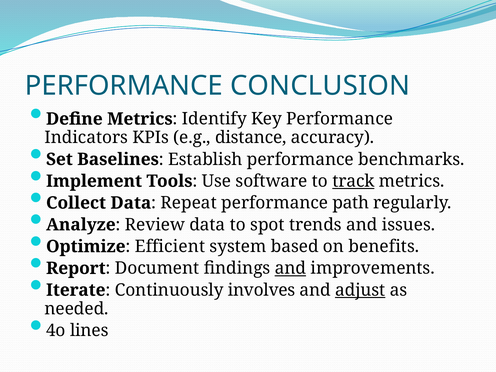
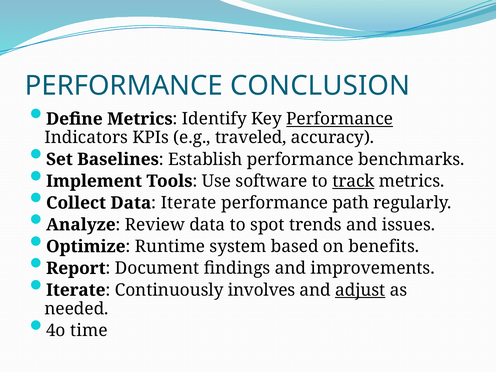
Performance underline: none -> present (340, 119)
distance: distance -> traveled (251, 138)
Data Repeat: Repeat -> Iterate (189, 203)
Efficient: Efficient -> Runtime (170, 247)
and underline: present -> none (290, 268)
lines: lines -> time (89, 330)
